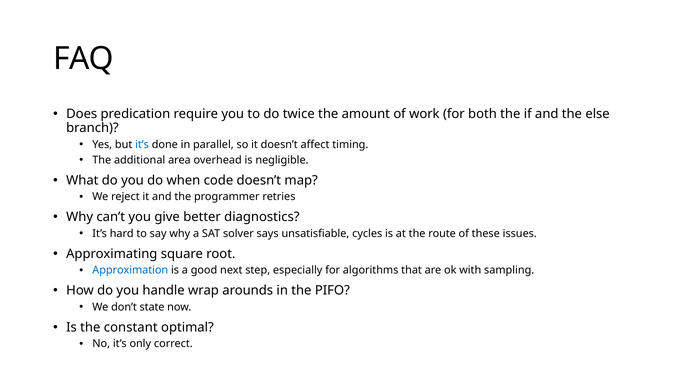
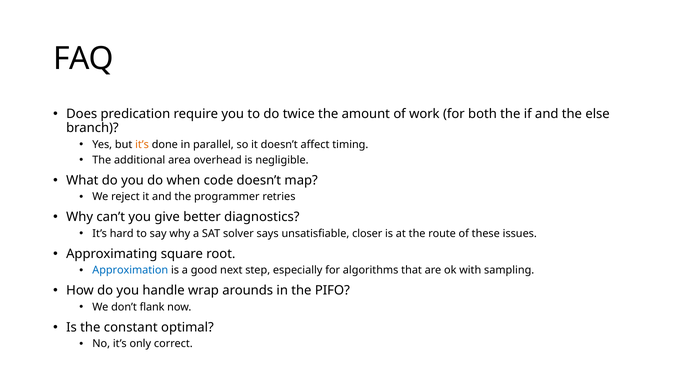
it’s colour: blue -> orange (142, 145)
cycles: cycles -> closer (367, 234)
state: state -> flank (152, 307)
